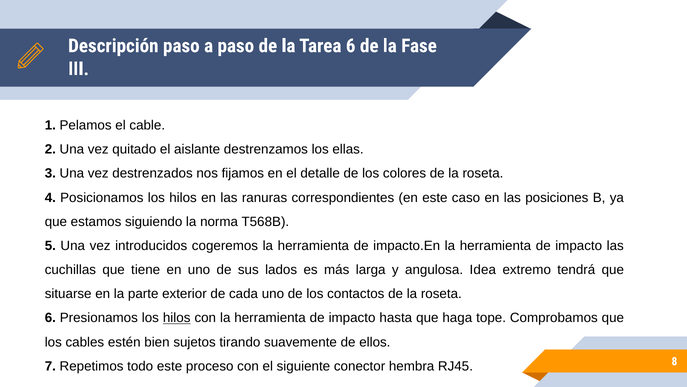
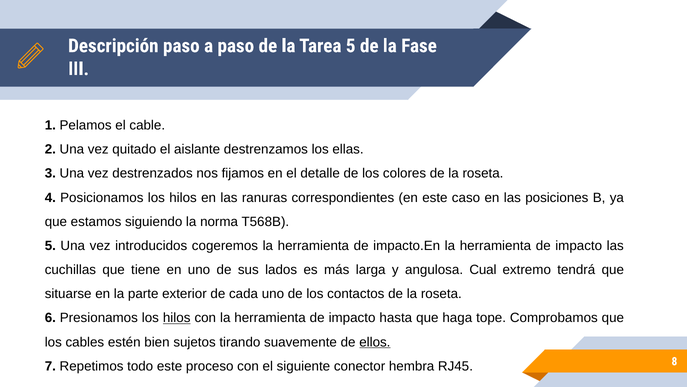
Tarea 6: 6 -> 5 (351, 46)
Idea: Idea -> Cual (483, 269)
ellos underline: none -> present (375, 342)
